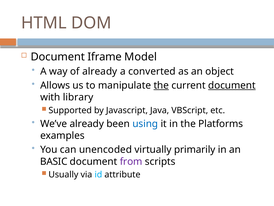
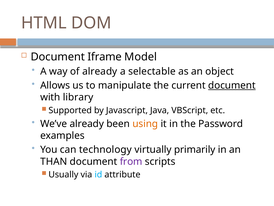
converted: converted -> selectable (152, 71)
the underline: present -> none (161, 85)
using colour: blue -> orange (145, 123)
Platforms: Platforms -> Password (221, 123)
unencoded: unencoded -> technology (105, 149)
BASIC: BASIC -> THAN (54, 161)
